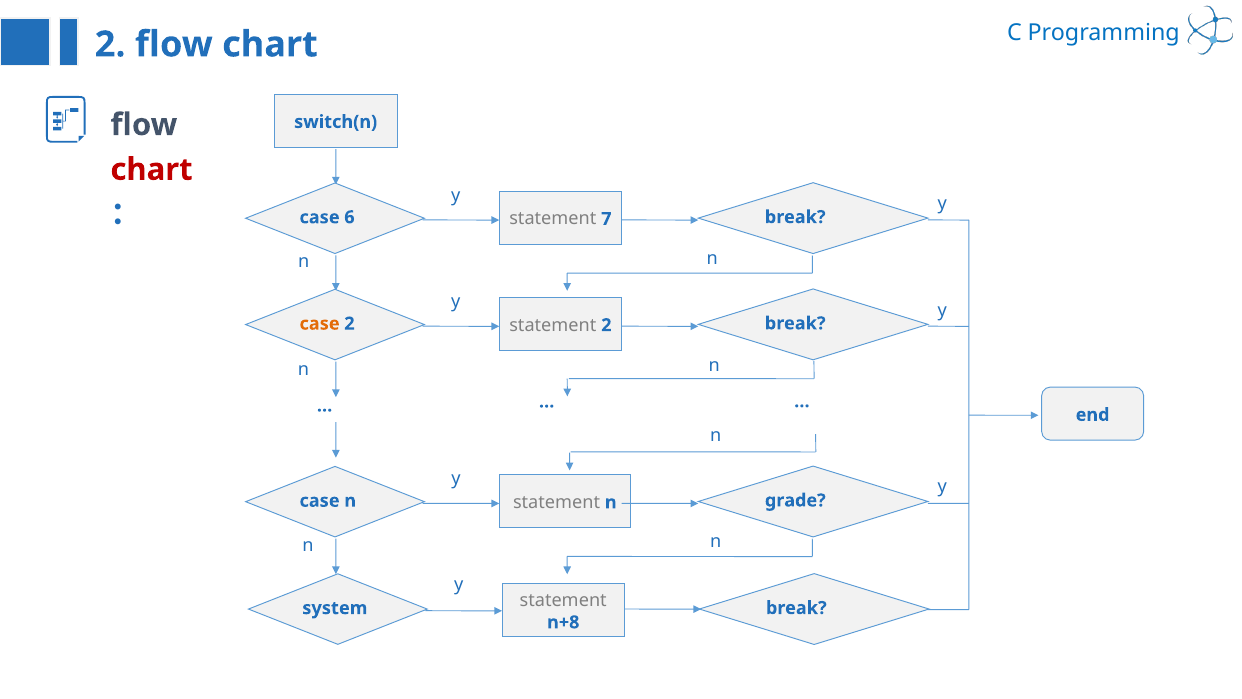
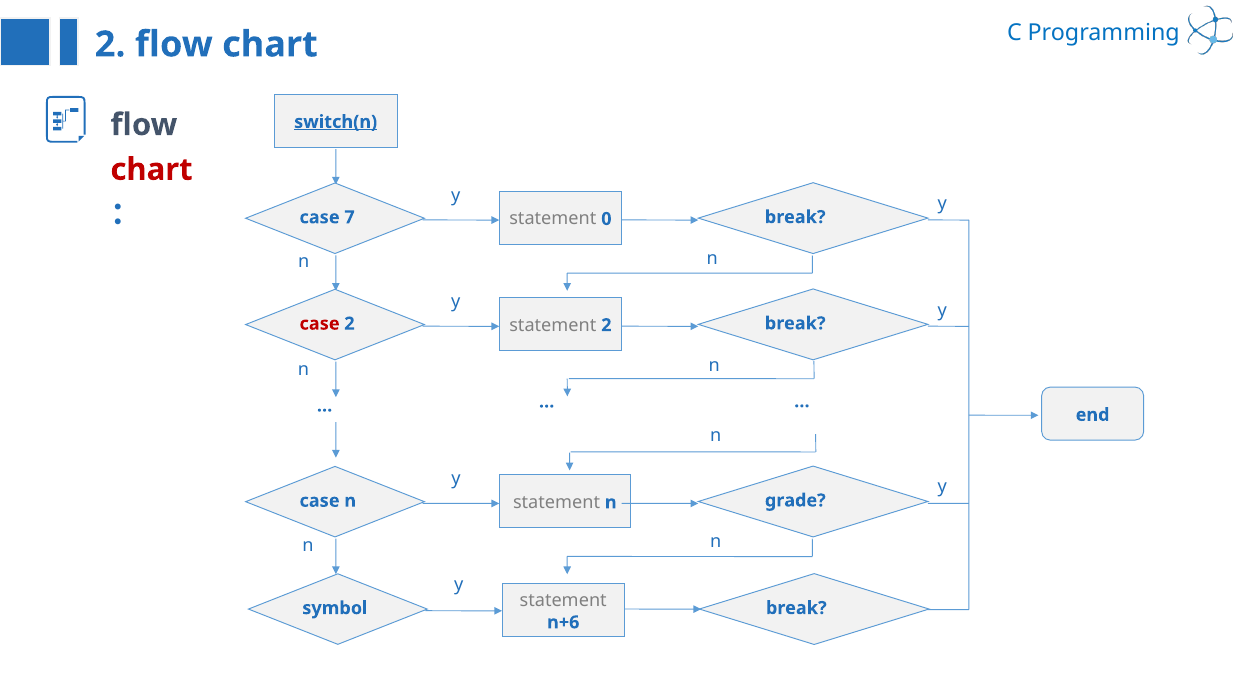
switch(n underline: none -> present (336, 122)
7: 7 -> 0 (606, 219)
6: 6 -> 7 (349, 217)
case colour: orange -> red (320, 323)
system: system -> symbol (335, 608)
n+8: n+8 -> n+6 (563, 622)
